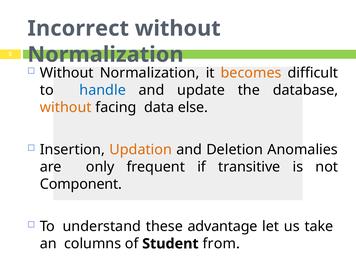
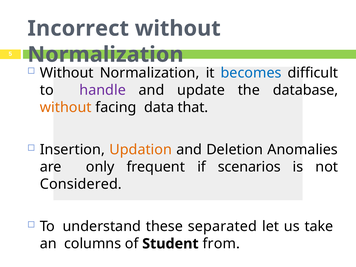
becomes colour: orange -> blue (251, 73)
handle colour: blue -> purple (103, 90)
else: else -> that (193, 107)
transitive: transitive -> scenarios (249, 167)
Component: Component -> Considered (81, 184)
advantage: advantage -> separated (222, 227)
